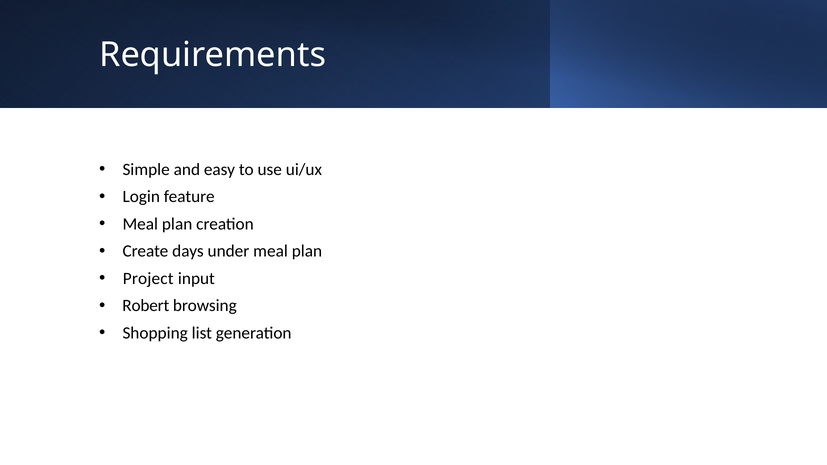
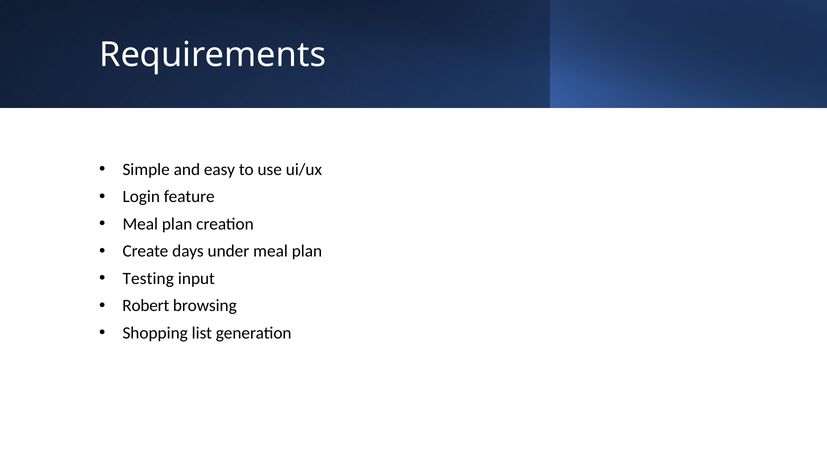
Project: Project -> Testing (148, 279)
